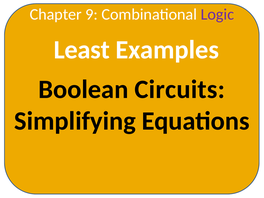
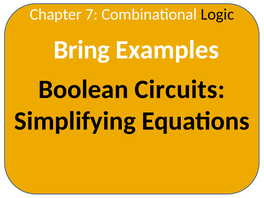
9: 9 -> 7 (92, 14)
Logic colour: purple -> black (217, 14)
Least: Least -> Bring (82, 50)
